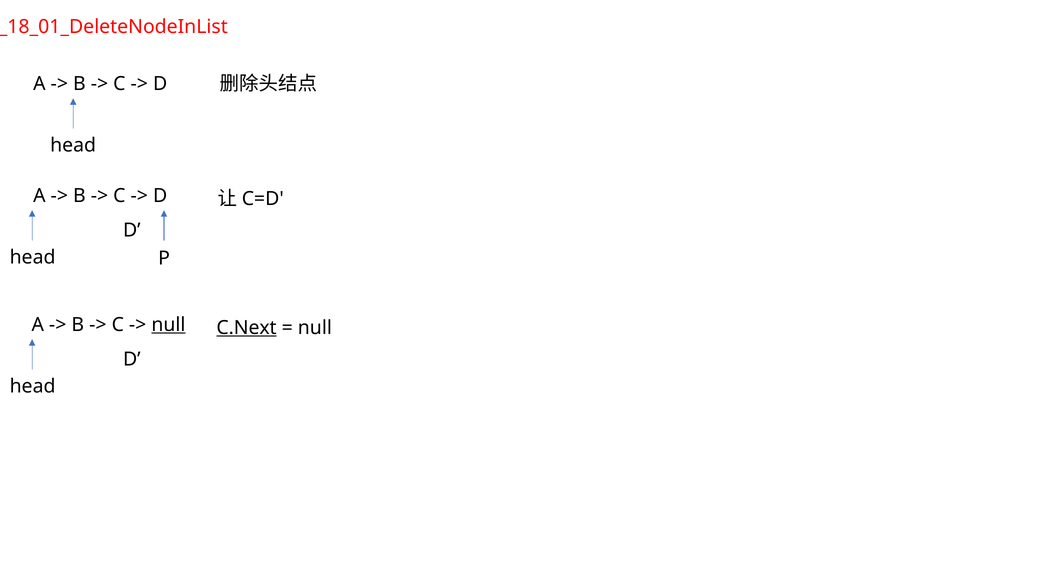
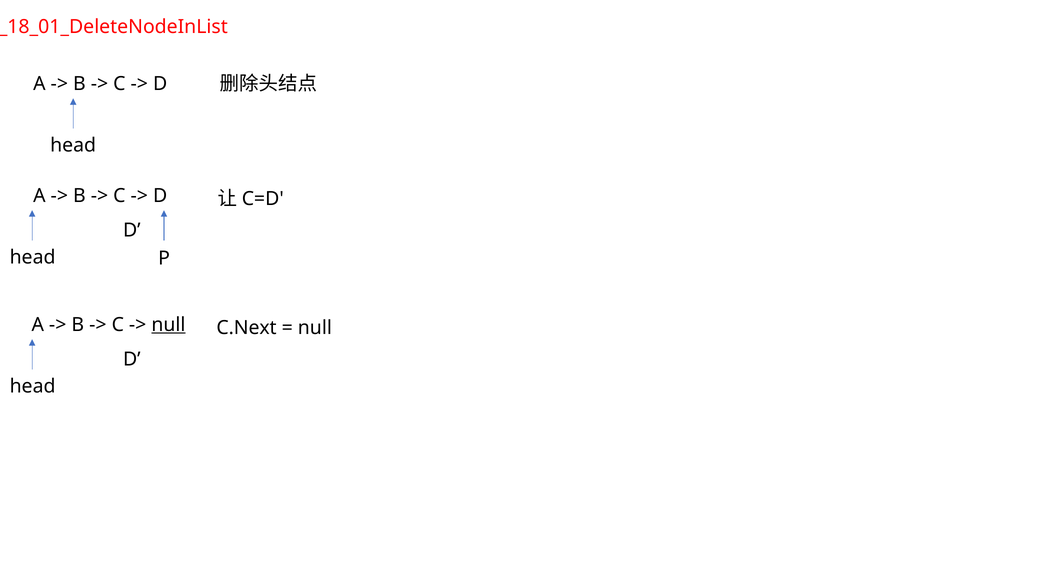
C.Next underline: present -> none (247, 328)
